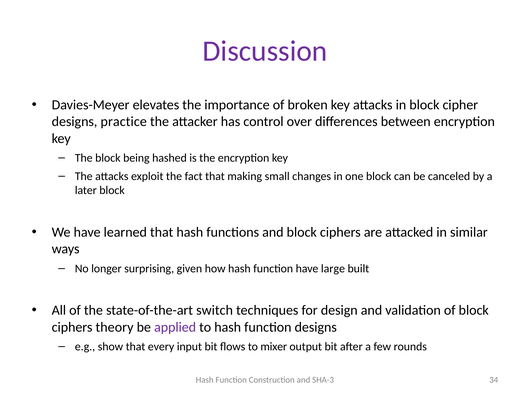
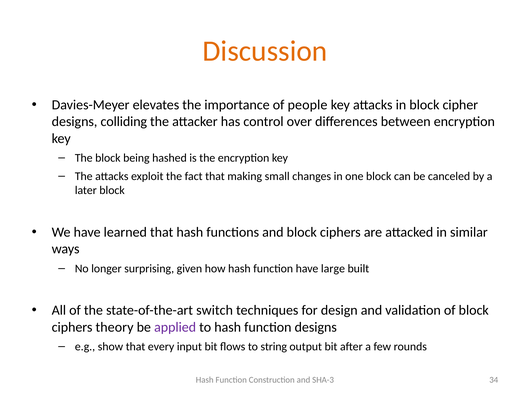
Discussion colour: purple -> orange (265, 51)
broken: broken -> people (308, 105)
practice: practice -> colliding (124, 122)
mixer: mixer -> string (274, 346)
